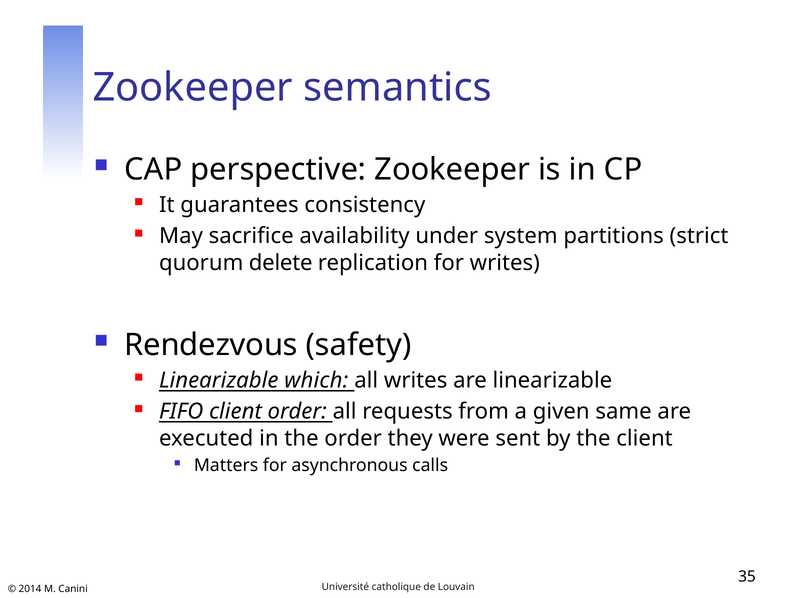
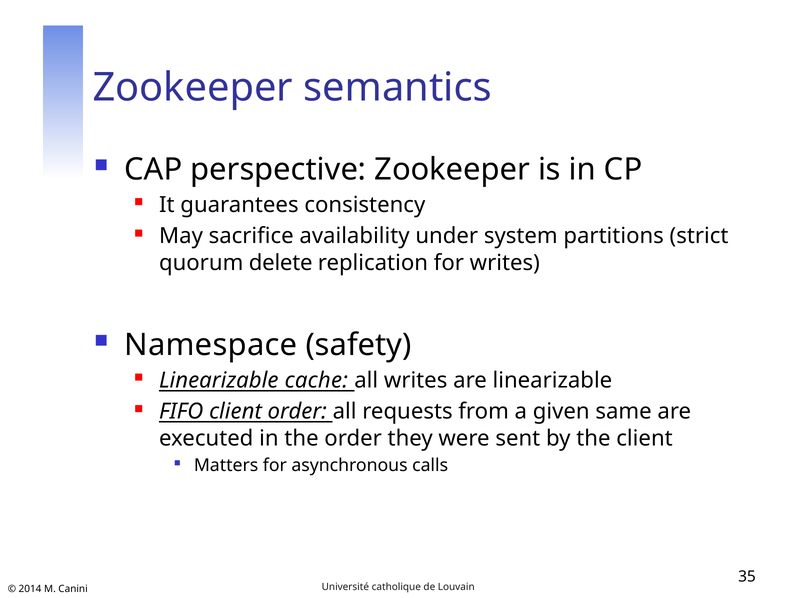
Rendezvous: Rendezvous -> Namespace (211, 345)
which: which -> cache (316, 380)
